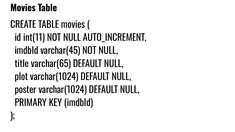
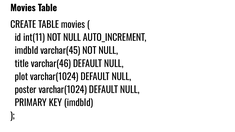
varchar(65: varchar(65 -> varchar(46 (51, 64)
